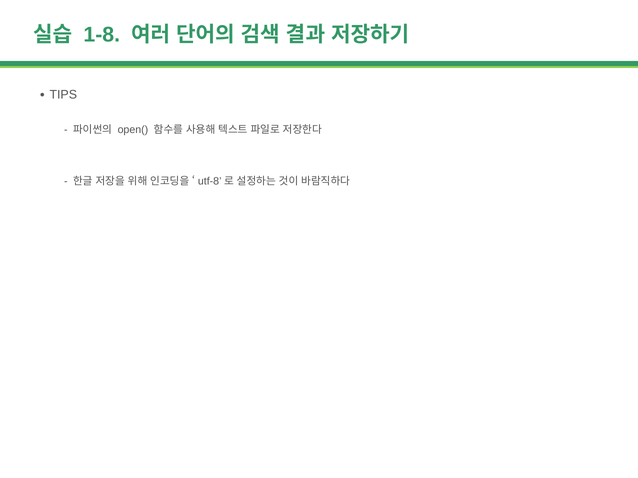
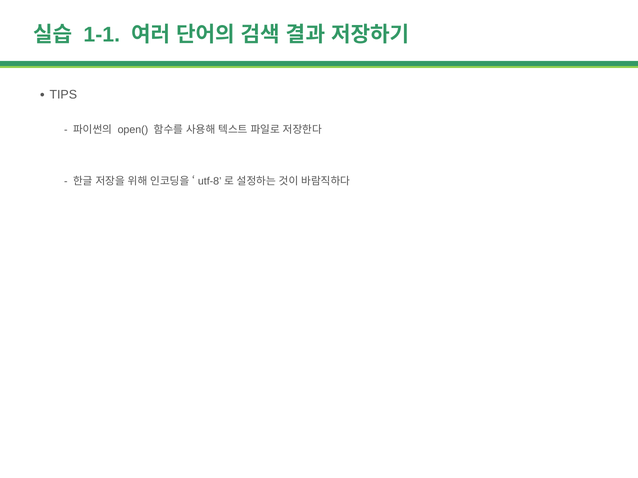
1-8: 1-8 -> 1-1 (102, 35)
